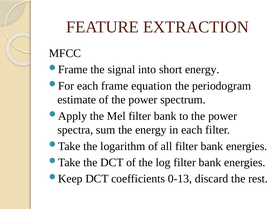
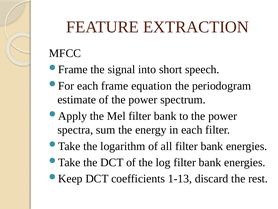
short energy: energy -> speech (202, 69)
0-13: 0-13 -> 1-13 (180, 178)
